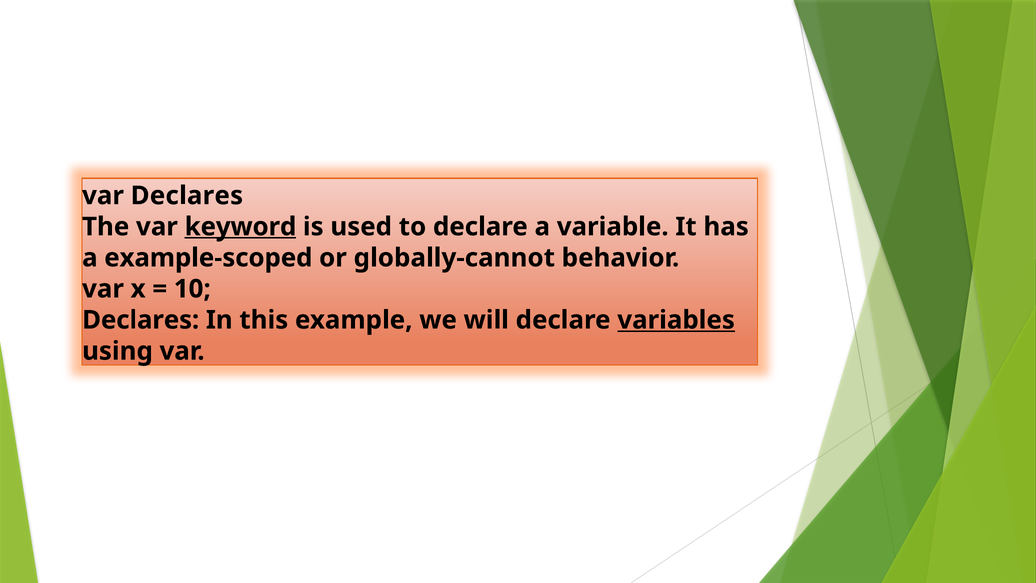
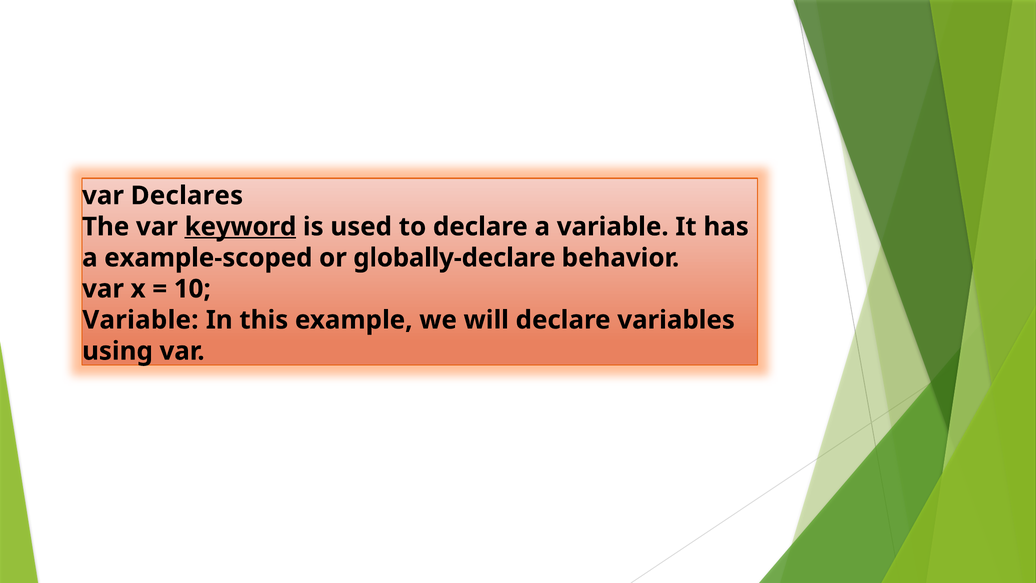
globally-cannot: globally-cannot -> globally-declare (454, 258)
Declares: Declares -> Variable (140, 320)
variables underline: present -> none (676, 320)
